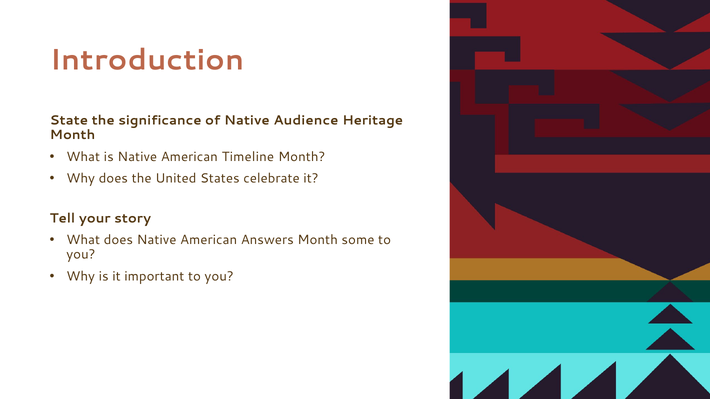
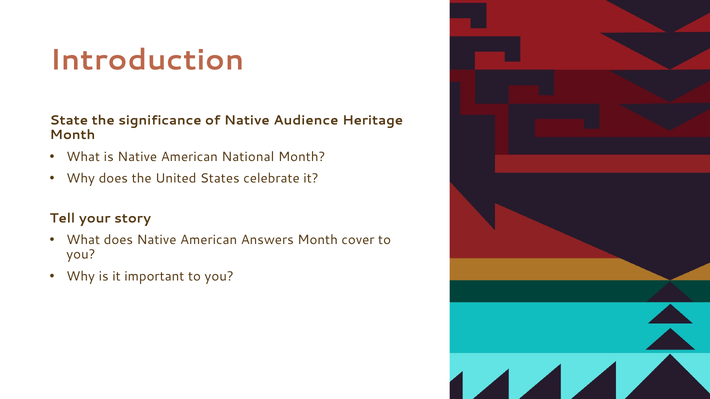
Timeline: Timeline -> National (248, 157)
some: some -> cover (358, 240)
